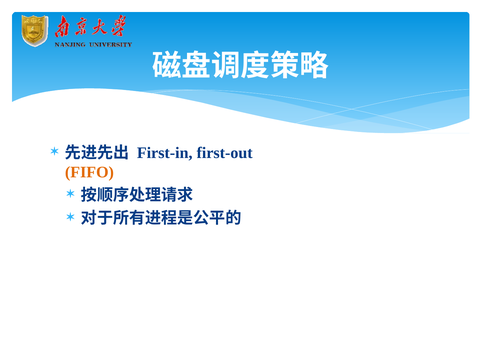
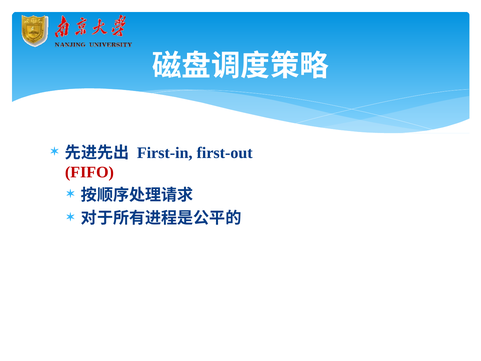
FIFO colour: orange -> red (89, 172)
